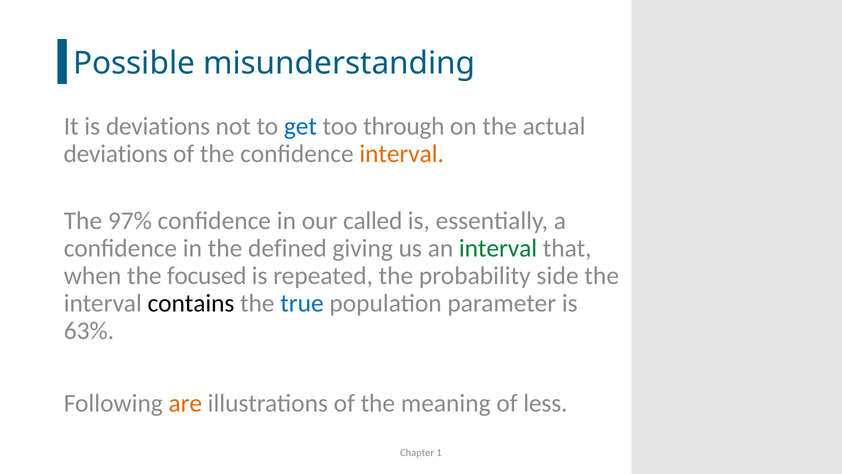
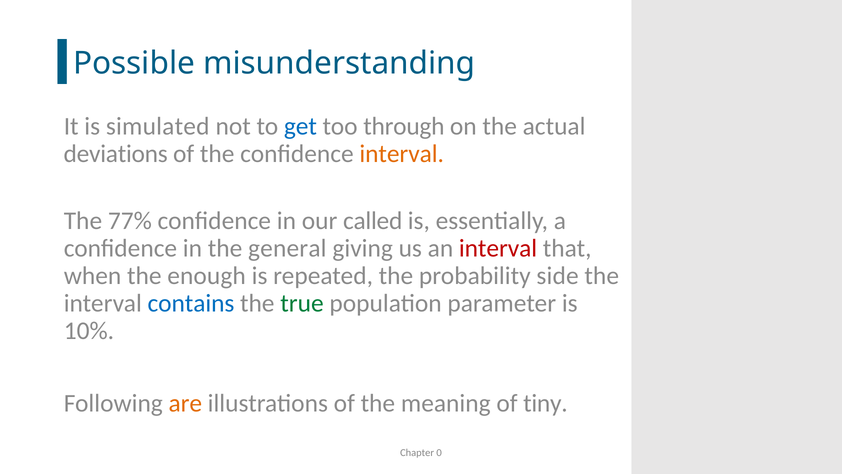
is deviations: deviations -> simulated (158, 126)
97%: 97% -> 77% (130, 221)
defined: defined -> general (287, 248)
interval colour: green -> red (498, 248)
focused: focused -> enough (207, 276)
contains colour: black -> blue (191, 303)
true colour: blue -> green (302, 303)
63%: 63% -> 10% (89, 330)
less: less -> tiny (545, 403)
1: 1 -> 0 (439, 452)
